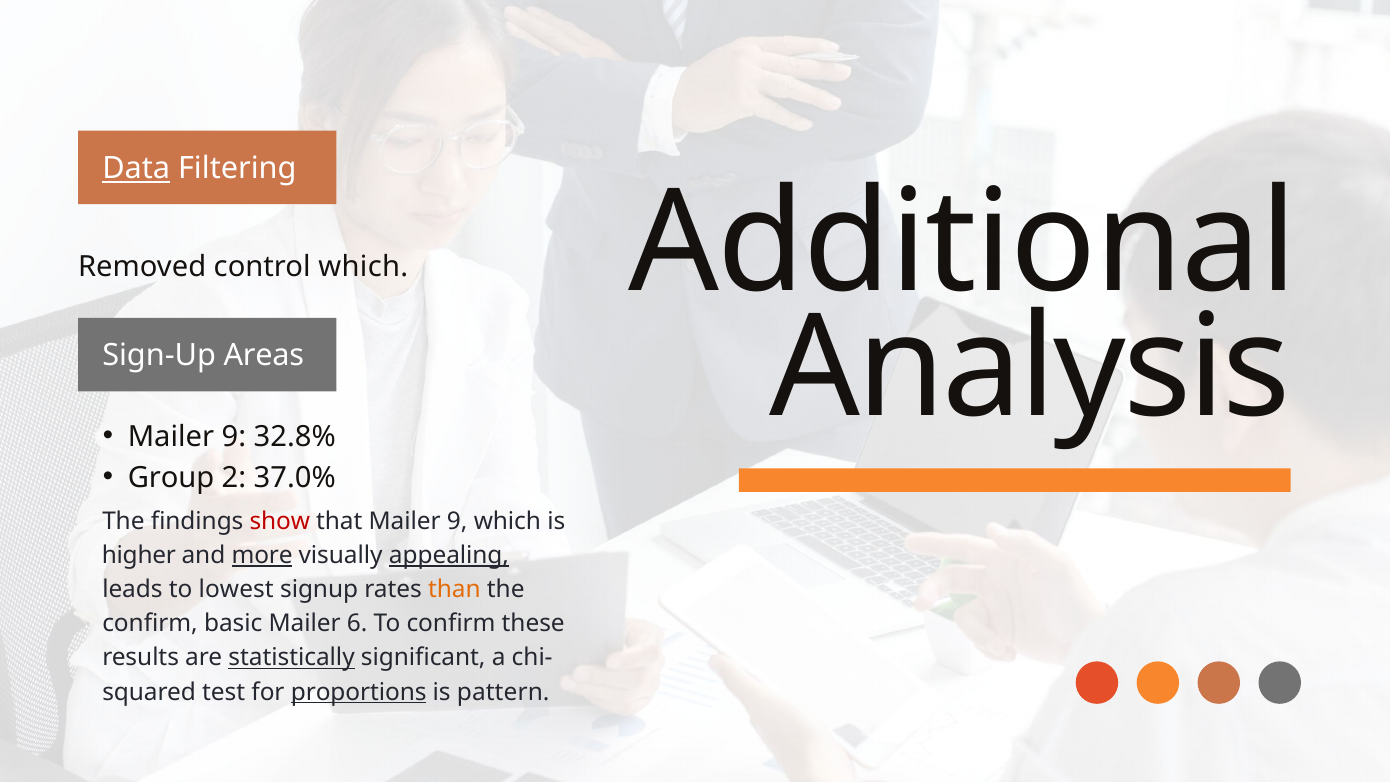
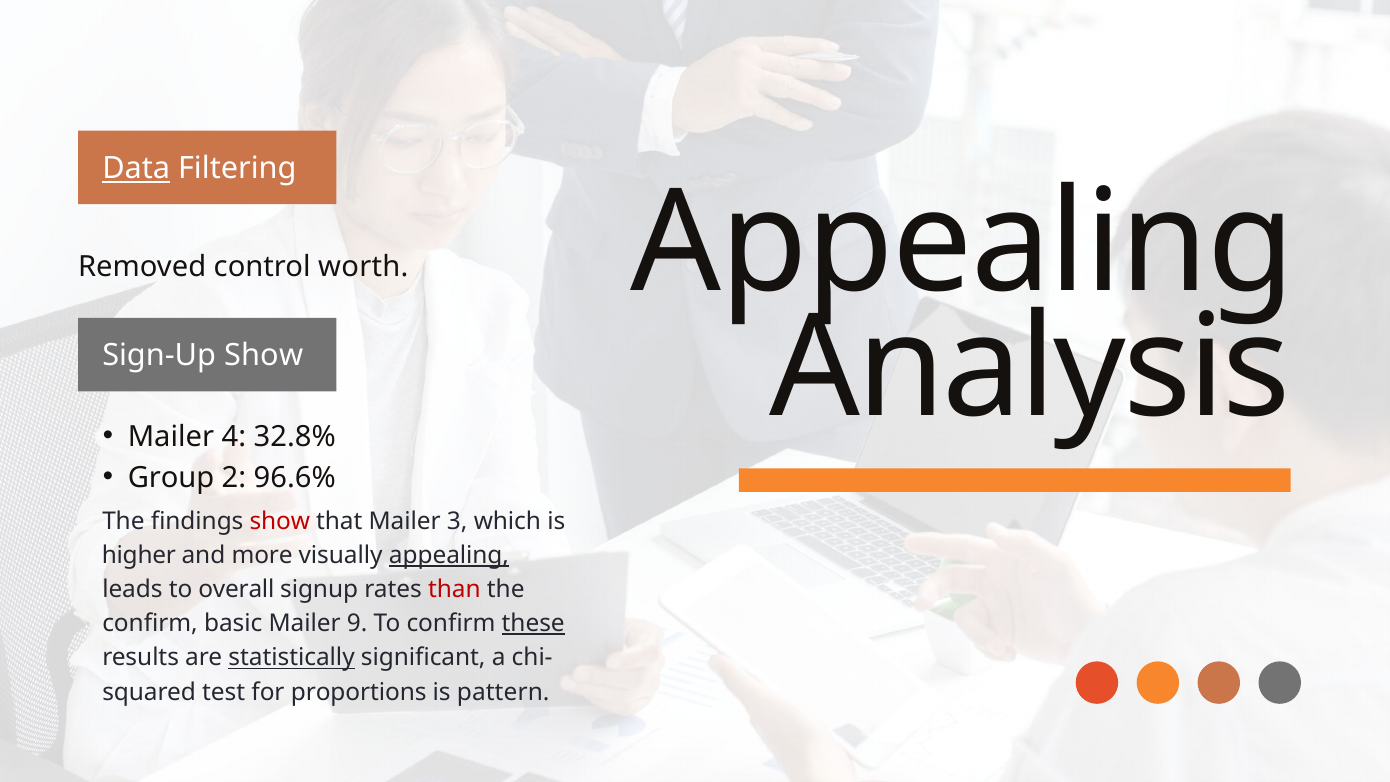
Additional: Additional -> Appealing (963, 243)
control which: which -> worth (363, 267)
Sign-Up Areas: Areas -> Show (264, 356)
9: 9 -> 4 (234, 437)
37.0%: 37.0% -> 96.6% (295, 477)
that Mailer 9: 9 -> 3 (457, 521)
more underline: present -> none (262, 555)
lowest: lowest -> overall (236, 589)
than colour: orange -> red (454, 589)
6: 6 -> 9 (357, 624)
these underline: none -> present (533, 624)
proportions underline: present -> none (359, 692)
